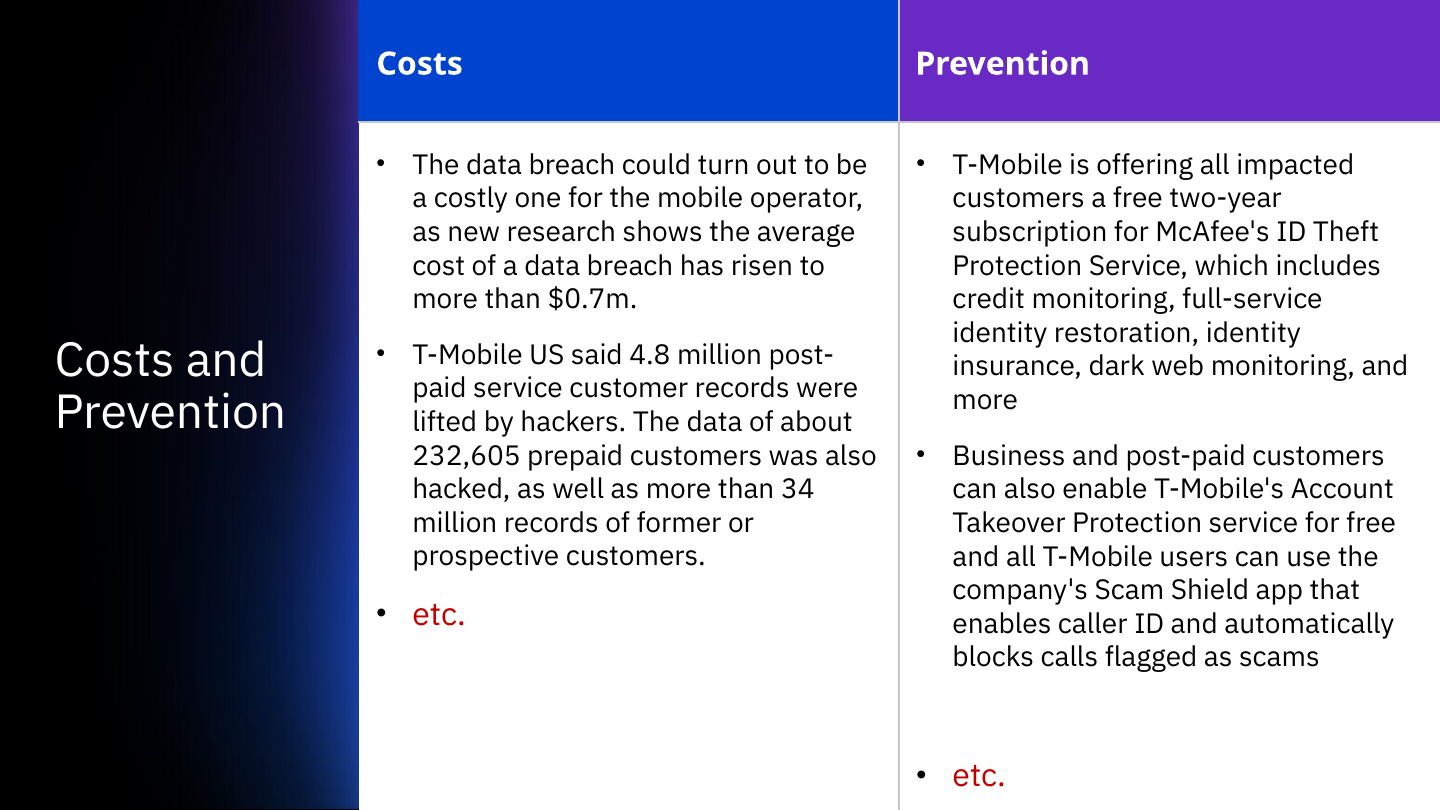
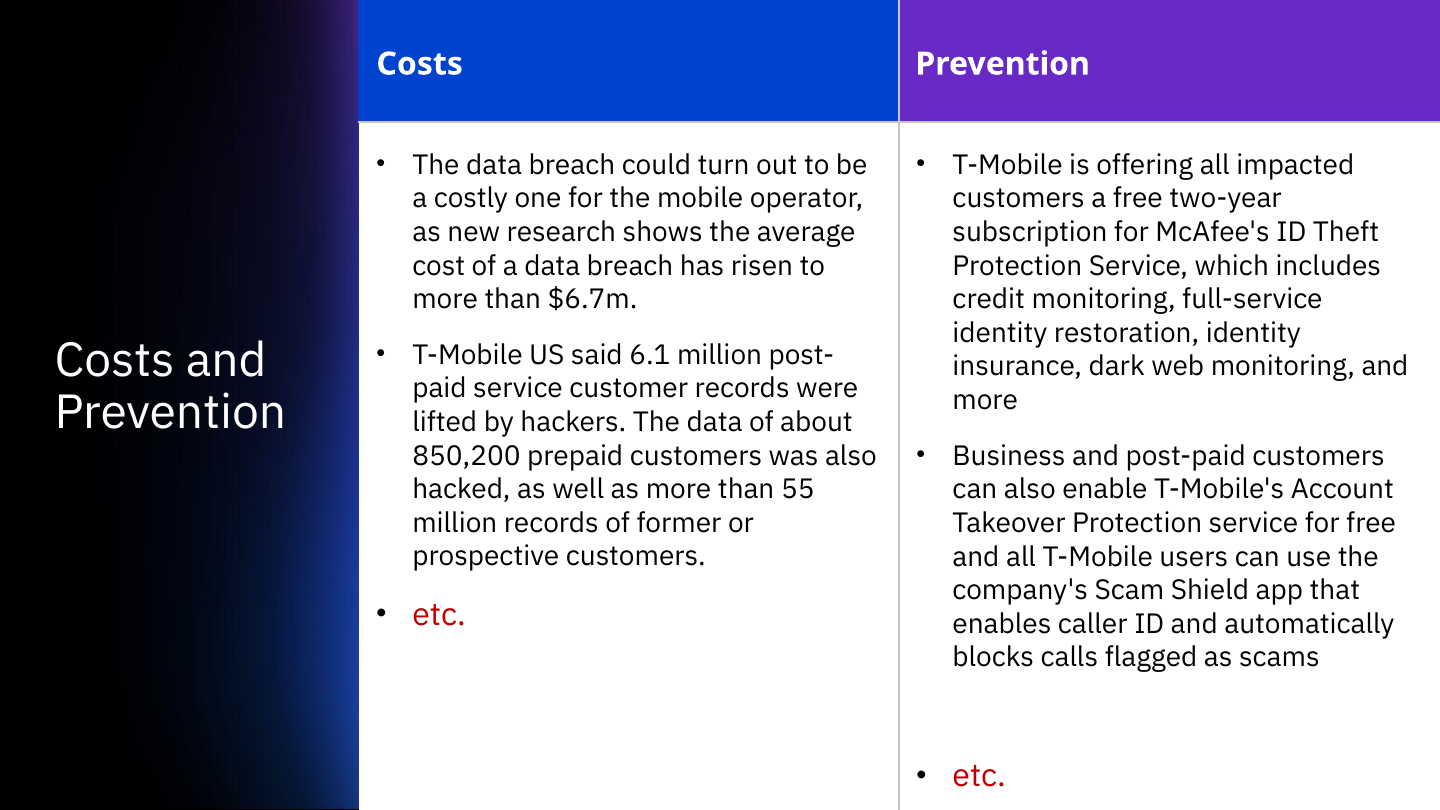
$0.7m: $0.7m -> $6.7m (593, 299)
4.8: 4.8 -> 6.1 (650, 355)
232,605: 232,605 -> 850,200 (467, 456)
34: 34 -> 55 (798, 489)
